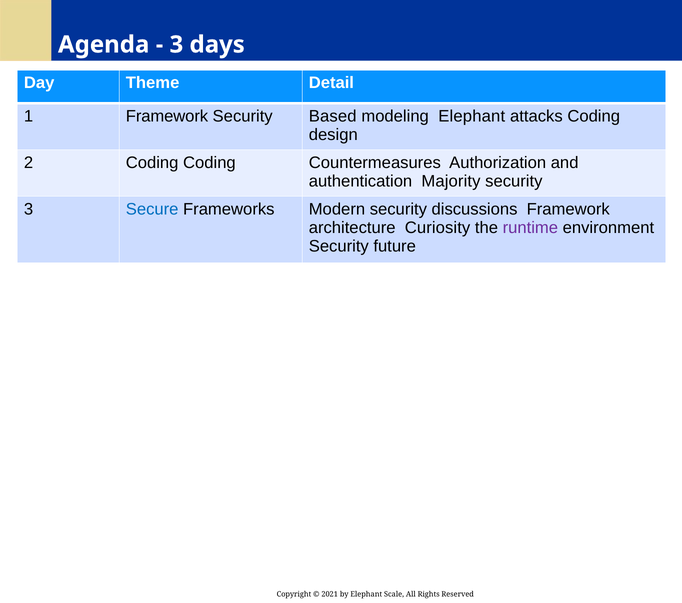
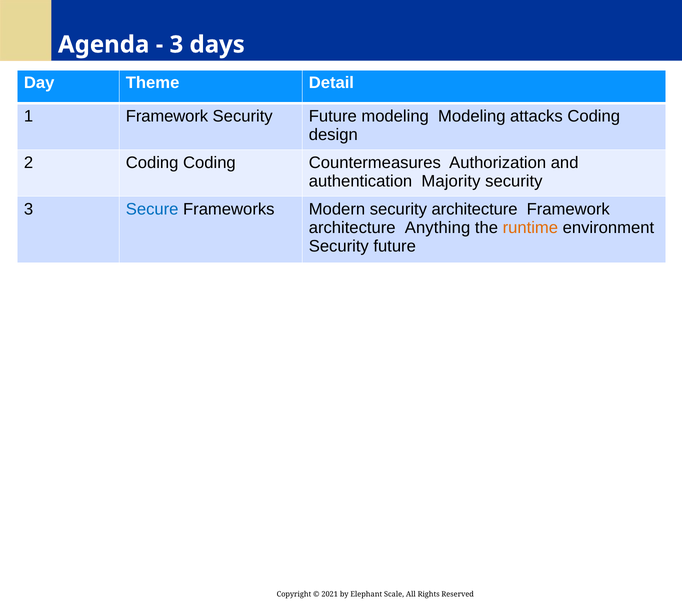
Based: Based -> Future (333, 116)
modeling Elephant: Elephant -> Modeling (472, 116)
security discussions: discussions -> architecture (475, 210)
Curiosity: Curiosity -> Anything (438, 228)
runtime colour: purple -> orange (530, 228)
